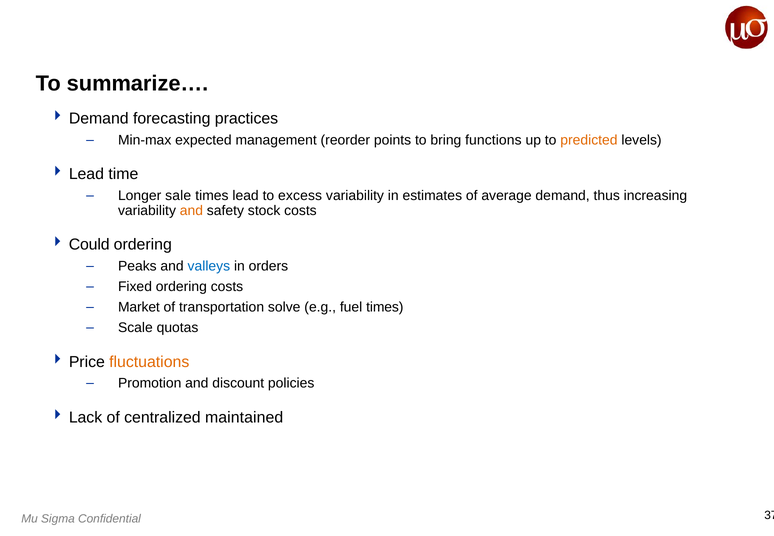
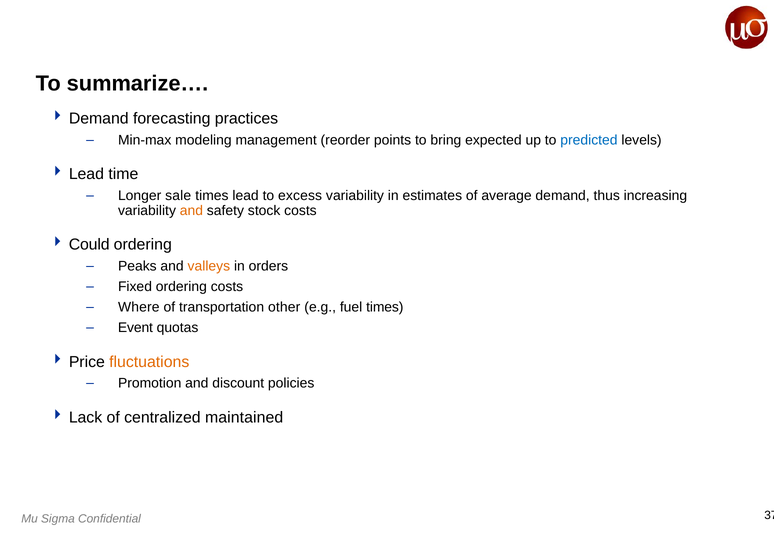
expected: expected -> modeling (203, 140)
functions: functions -> expected (493, 140)
predicted colour: orange -> blue (589, 140)
valleys colour: blue -> orange (209, 266)
Market: Market -> Where (139, 307)
solve: solve -> other (284, 307)
Scale: Scale -> Event (135, 328)
